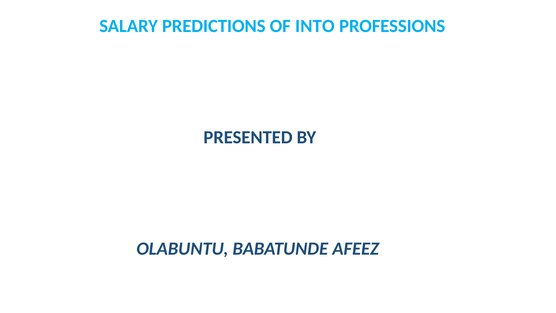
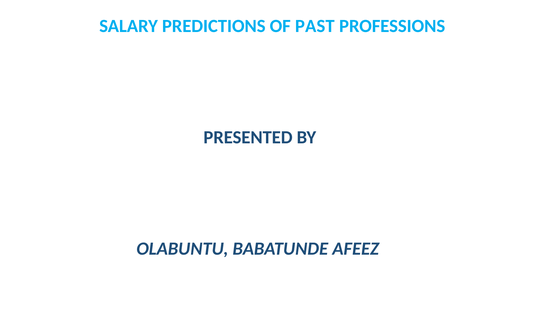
INTO: INTO -> PAST (315, 26)
